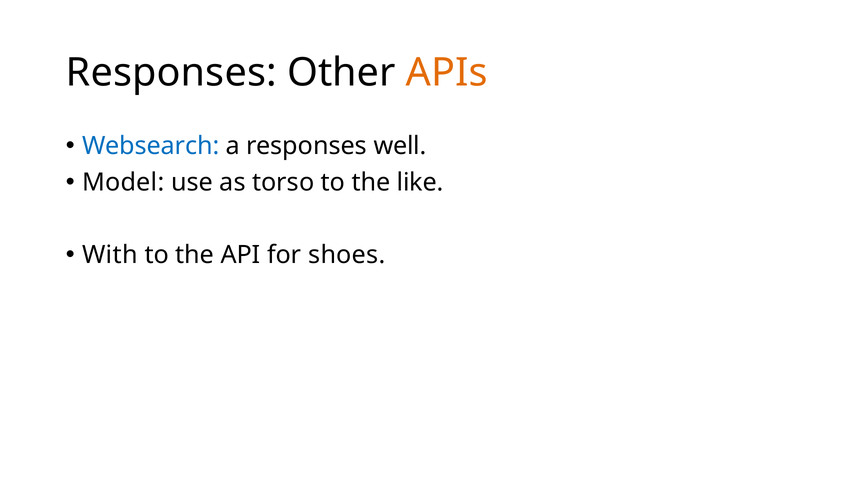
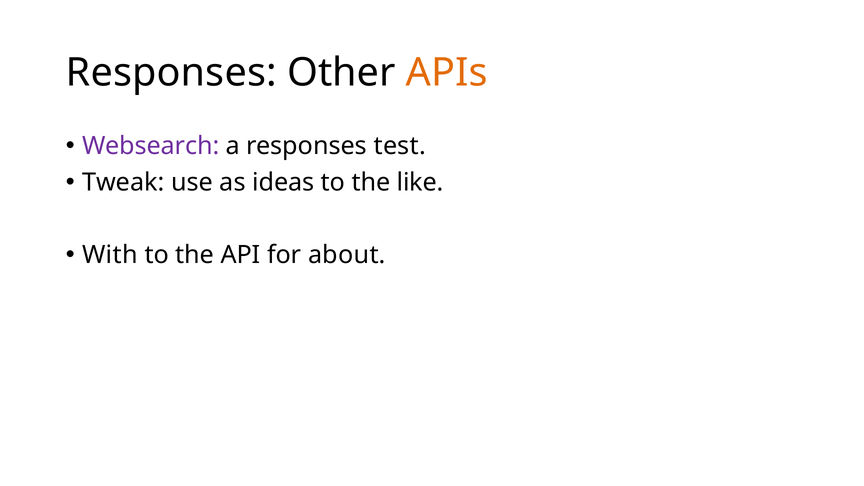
Websearch colour: blue -> purple (151, 146)
well: well -> test (400, 146)
Model: Model -> Tweak (123, 182)
torso: torso -> ideas (283, 182)
shoes: shoes -> about (347, 255)
